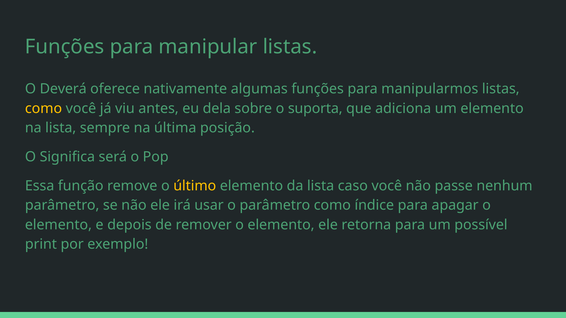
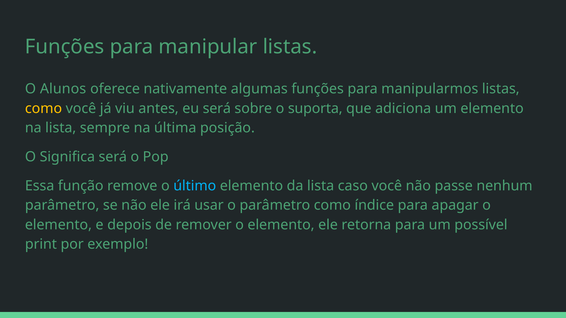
Deverá: Deverá -> Alunos (63, 89)
eu dela: dela -> será (217, 109)
último colour: yellow -> light blue (195, 186)
